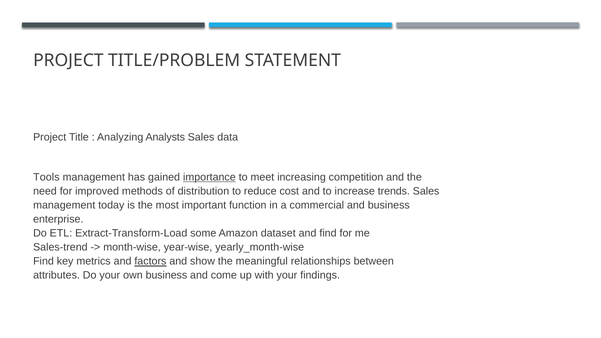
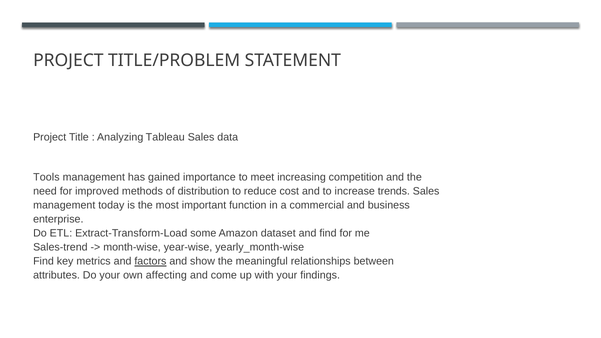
Analysts: Analysts -> Tableau (165, 137)
importance underline: present -> none (209, 177)
own business: business -> affecting (166, 275)
